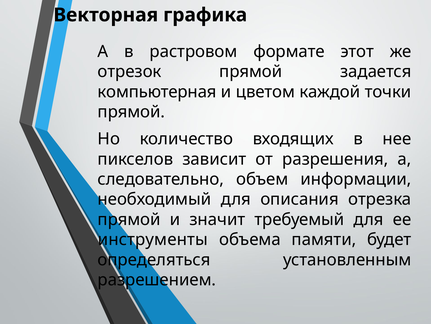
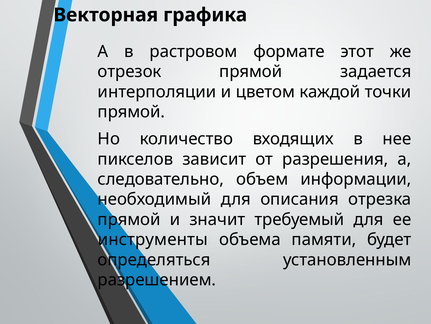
компьютерная: компьютерная -> интерполяции (157, 92)
